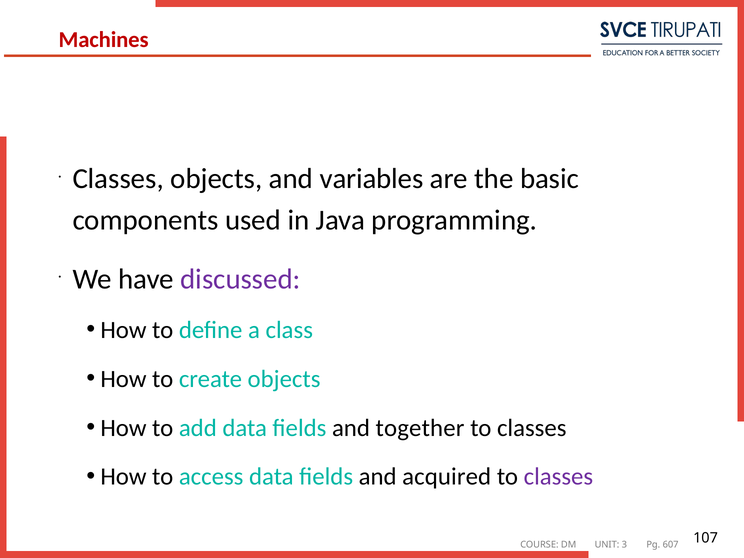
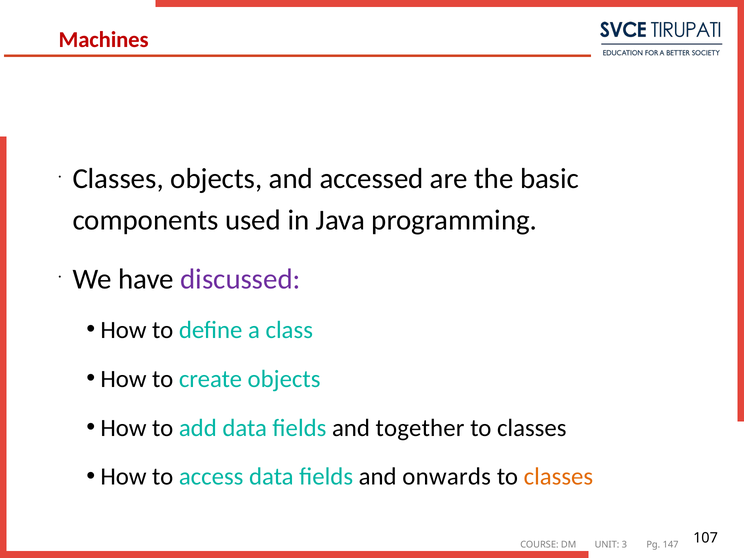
variables: variables -> accessed (372, 179)
acquired: acquired -> onwards (447, 477)
classes colour: purple -> orange (558, 477)
607: 607 -> 147 (671, 544)
